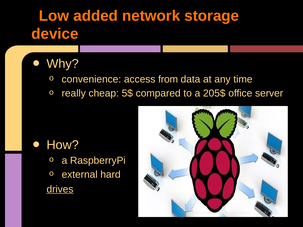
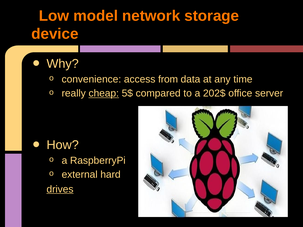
added: added -> model (96, 16)
cheap underline: none -> present (104, 93)
205$: 205$ -> 202$ (214, 93)
